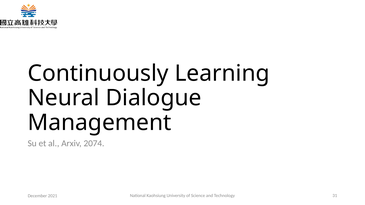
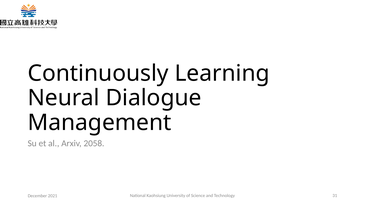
2074: 2074 -> 2058 (94, 144)
